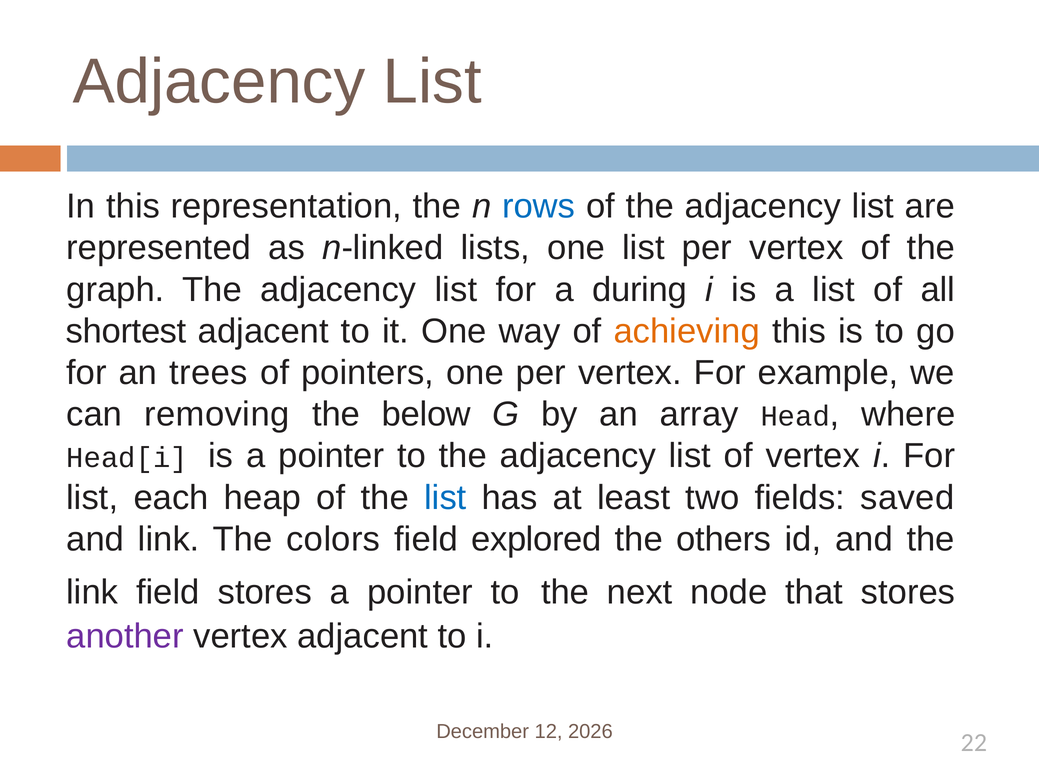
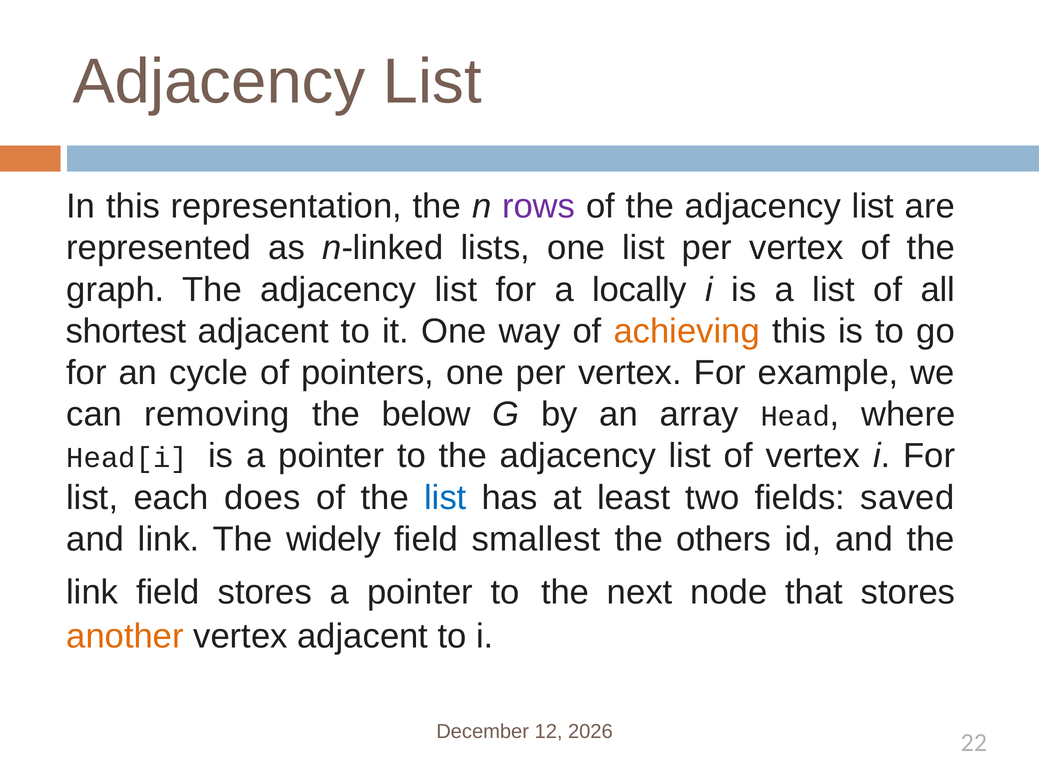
rows colour: blue -> purple (539, 206)
during: during -> locally (640, 289)
trees: trees -> cycle (209, 372)
heap: heap -> does (262, 497)
colors: colors -> widely (334, 539)
explored: explored -> smallest (536, 539)
another colour: purple -> orange (125, 636)
